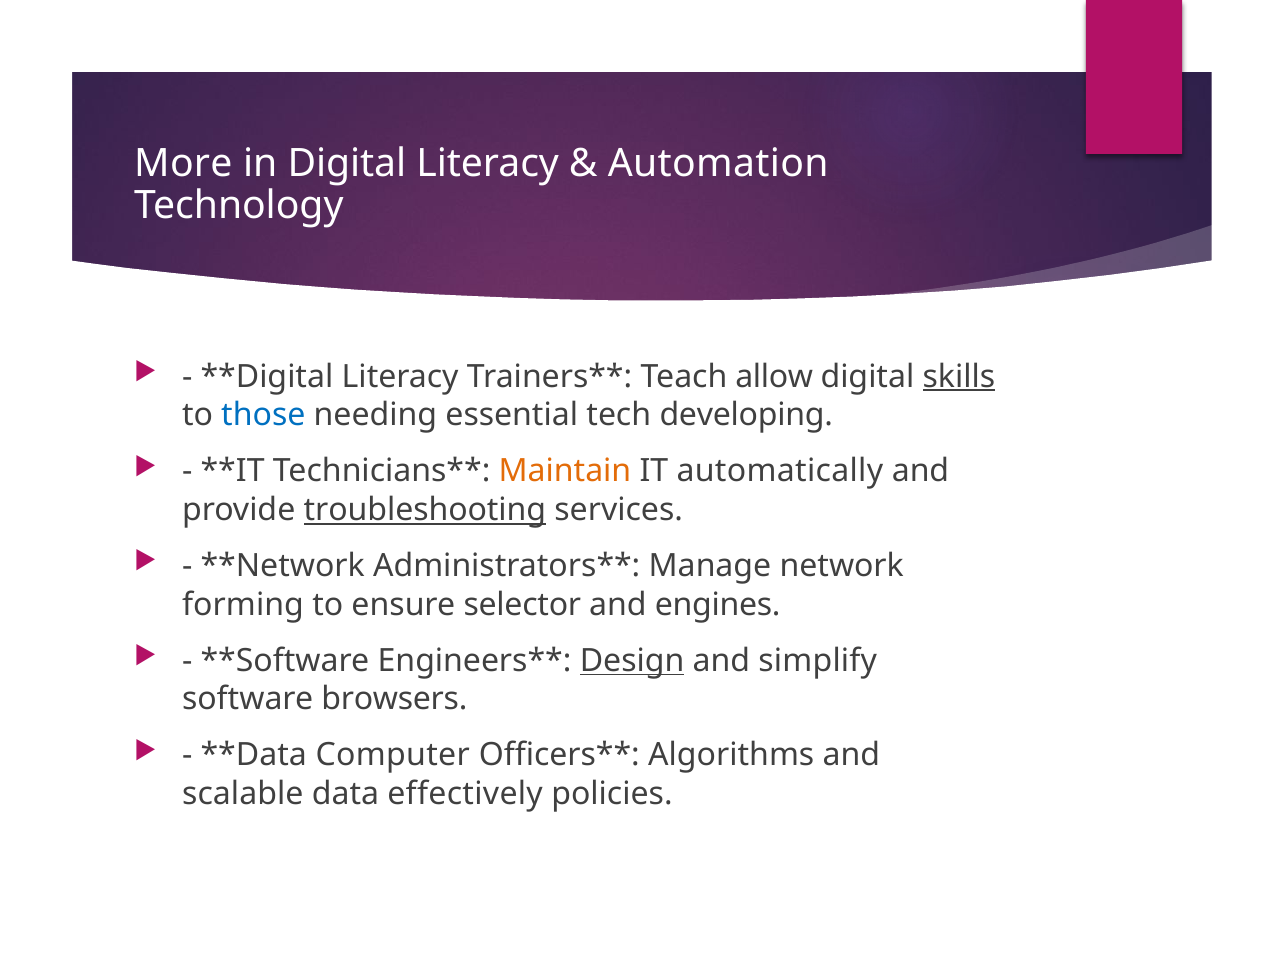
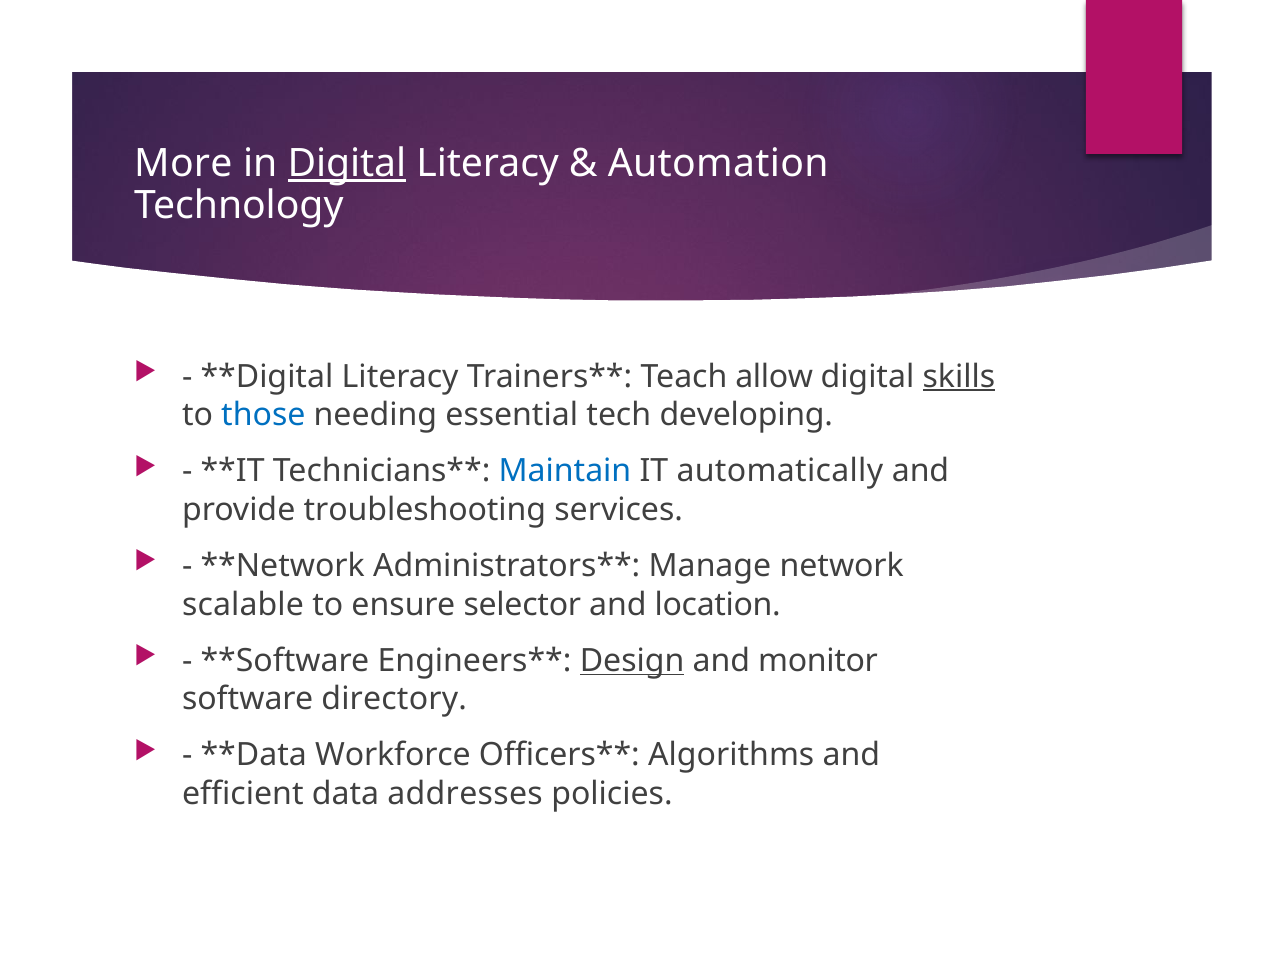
Digital underline: none -> present (347, 164)
Maintain colour: orange -> blue (565, 472)
troubleshooting underline: present -> none (425, 510)
forming: forming -> scalable (243, 605)
engines: engines -> location (718, 605)
simplify: simplify -> monitor (818, 661)
browsers: browsers -> directory (394, 700)
Computer: Computer -> Workforce (393, 756)
scalable: scalable -> efficient (243, 794)
effectively: effectively -> addresses (465, 794)
